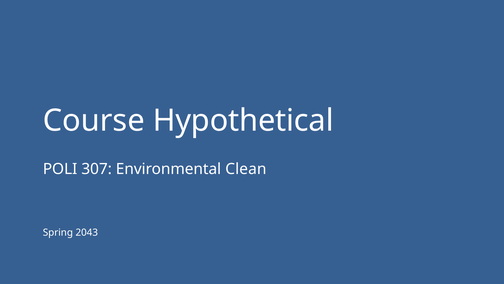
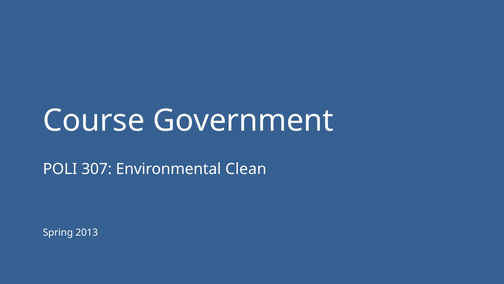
Hypothetical: Hypothetical -> Government (243, 121)
2043: 2043 -> 2013 (87, 232)
